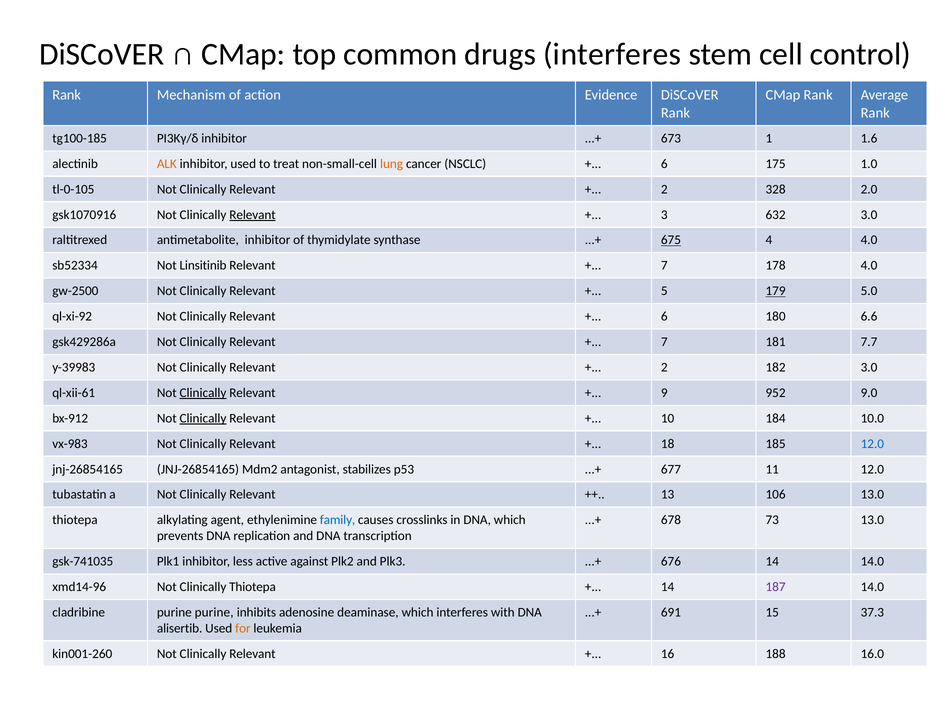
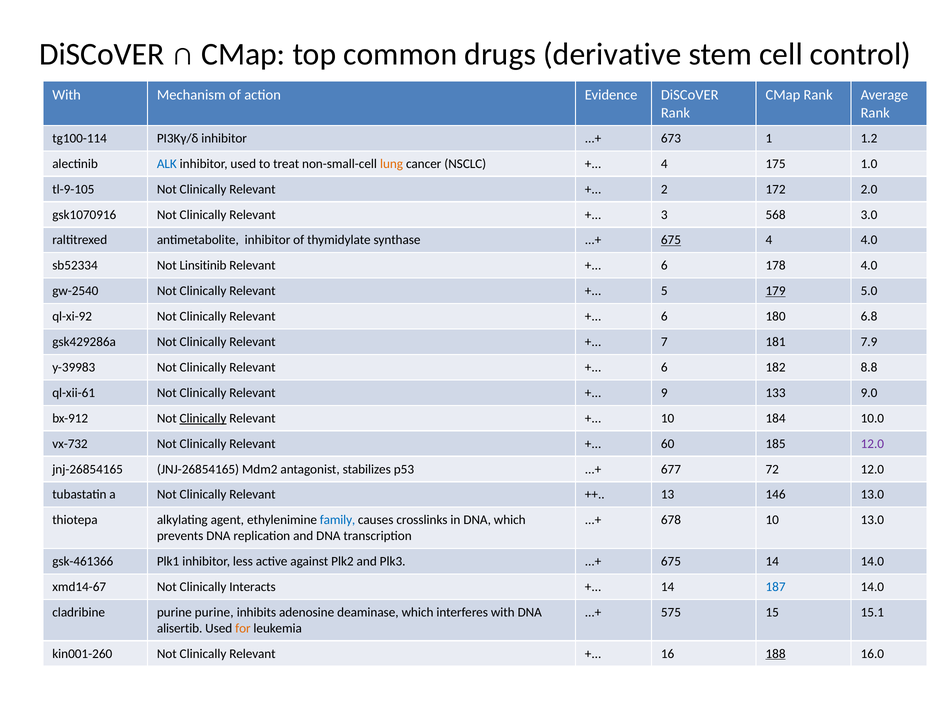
drugs interferes: interferes -> derivative (612, 54)
Rank: Rank -> With (67, 95)
tg100-185: tg100-185 -> tg100-114 (80, 138)
1.6: 1.6 -> 1.2 (869, 138)
ALK colour: orange -> blue (167, 164)
6: 6 -> 4 (664, 164)
tl-0-105: tl-0-105 -> tl-9-105 (73, 189)
328: 328 -> 172 (776, 189)
Relevant underline: present -> none (253, 214)
632: 632 -> 568 (776, 214)
7: 7 -> 6 (664, 265)
gw-2500: gw-2500 -> gw-2540 (75, 291)
6.6: 6.6 -> 6.8 (869, 316)
7.7: 7.7 -> 7.9 (869, 342)
2: 2 -> 6 (664, 367)
182 3.0: 3.0 -> 8.8 (869, 367)
Clinically underline: present -> none (203, 392)
952: 952 -> 133 (776, 392)
vx-983: vx-983 -> vx-732 (70, 443)
18: 18 -> 60 (668, 443)
12.0 colour: blue -> purple (872, 443)
11: 11 -> 72 (772, 469)
106: 106 -> 146 (776, 494)
678 73: 73 -> 10 (772, 520)
gsk-741035: gsk-741035 -> gsk-461366 (83, 561)
676: 676 -> 675 (671, 561)
xmd14-96: xmd14-96 -> xmd14-67 (79, 586)
Clinically Thiotepa: Thiotepa -> Interacts (253, 586)
187 colour: purple -> blue (776, 586)
691: 691 -> 575 (671, 612)
37.3: 37.3 -> 15.1 (872, 612)
188 underline: none -> present (776, 653)
